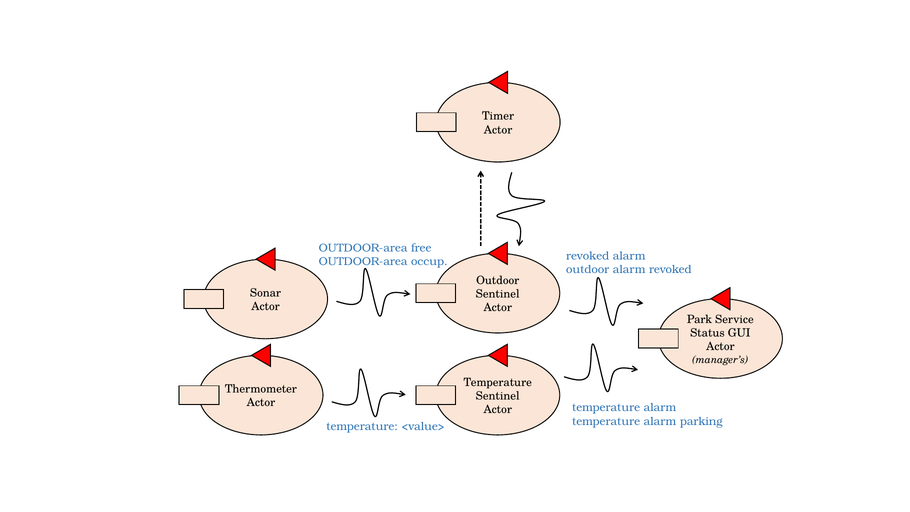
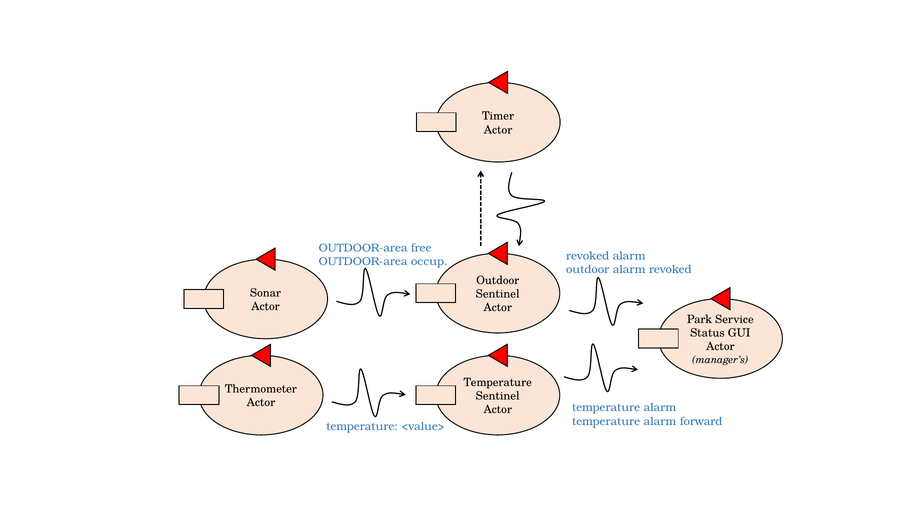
parking: parking -> forward (701, 421)
